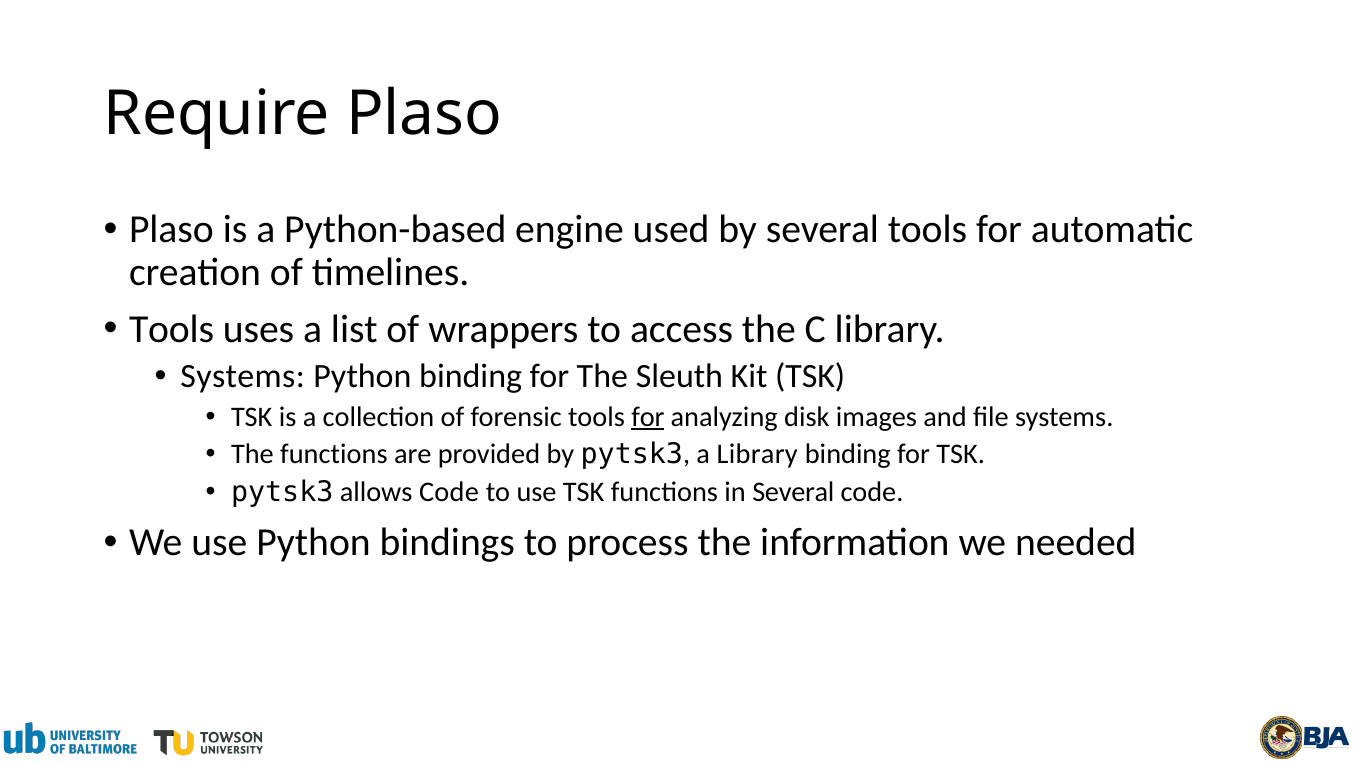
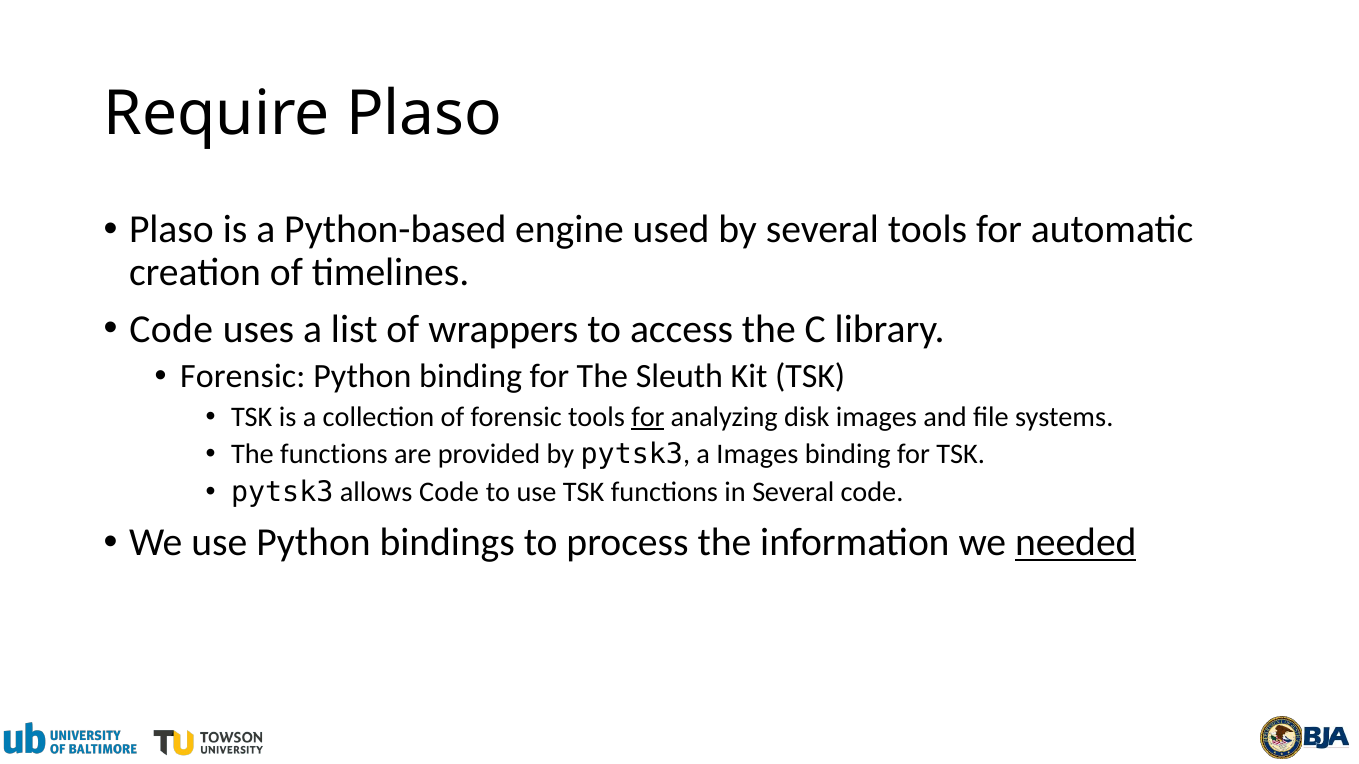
Tools: Tools -> Code (171, 330)
Systems: Systems -> Forensic (243, 376)
a Library: Library -> Images (757, 455)
needed underline: none -> present (1076, 543)
